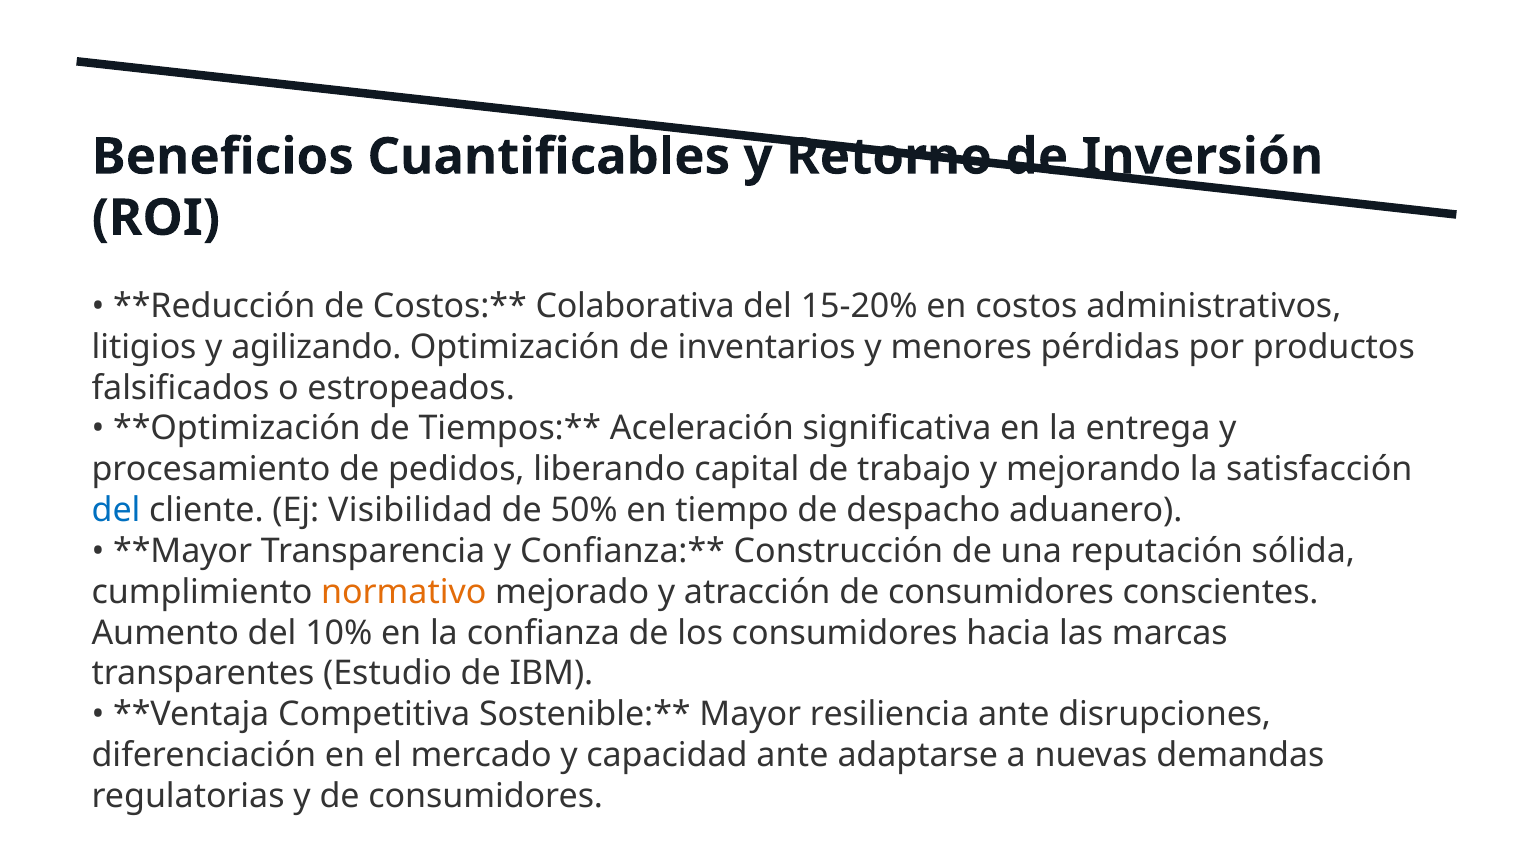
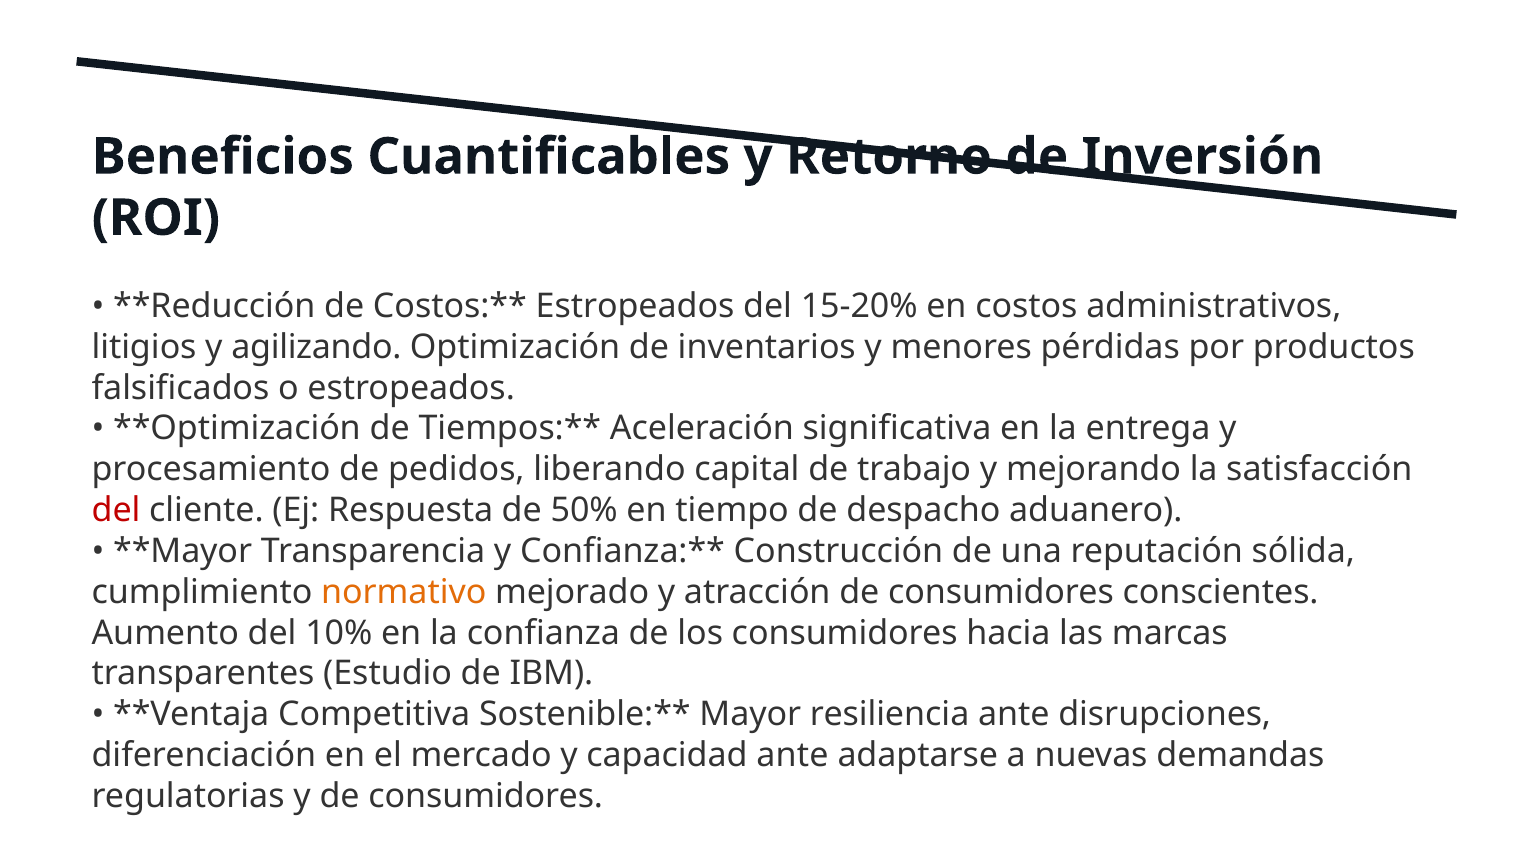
Colaborativa: Colaborativa -> Estropeados (635, 306)
del colour: blue -> red (116, 511)
Visibilidad: Visibilidad -> Respuesta (411, 511)
